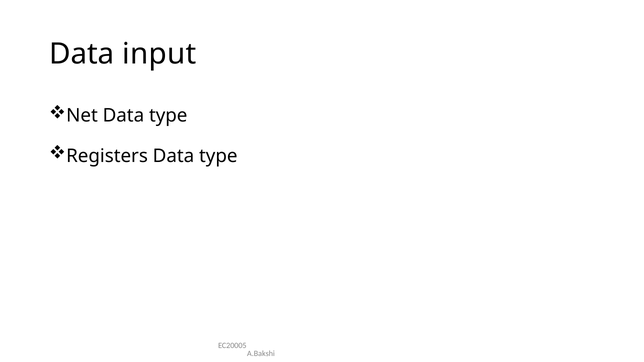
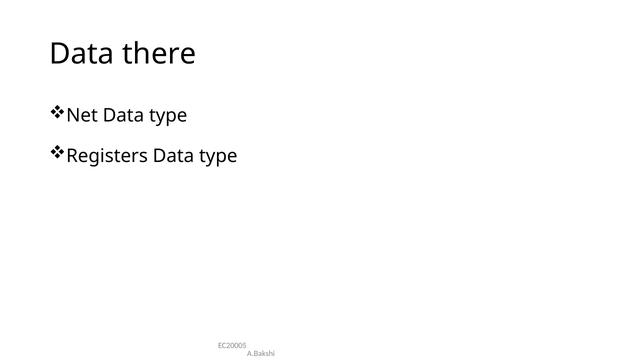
input: input -> there (159, 54)
